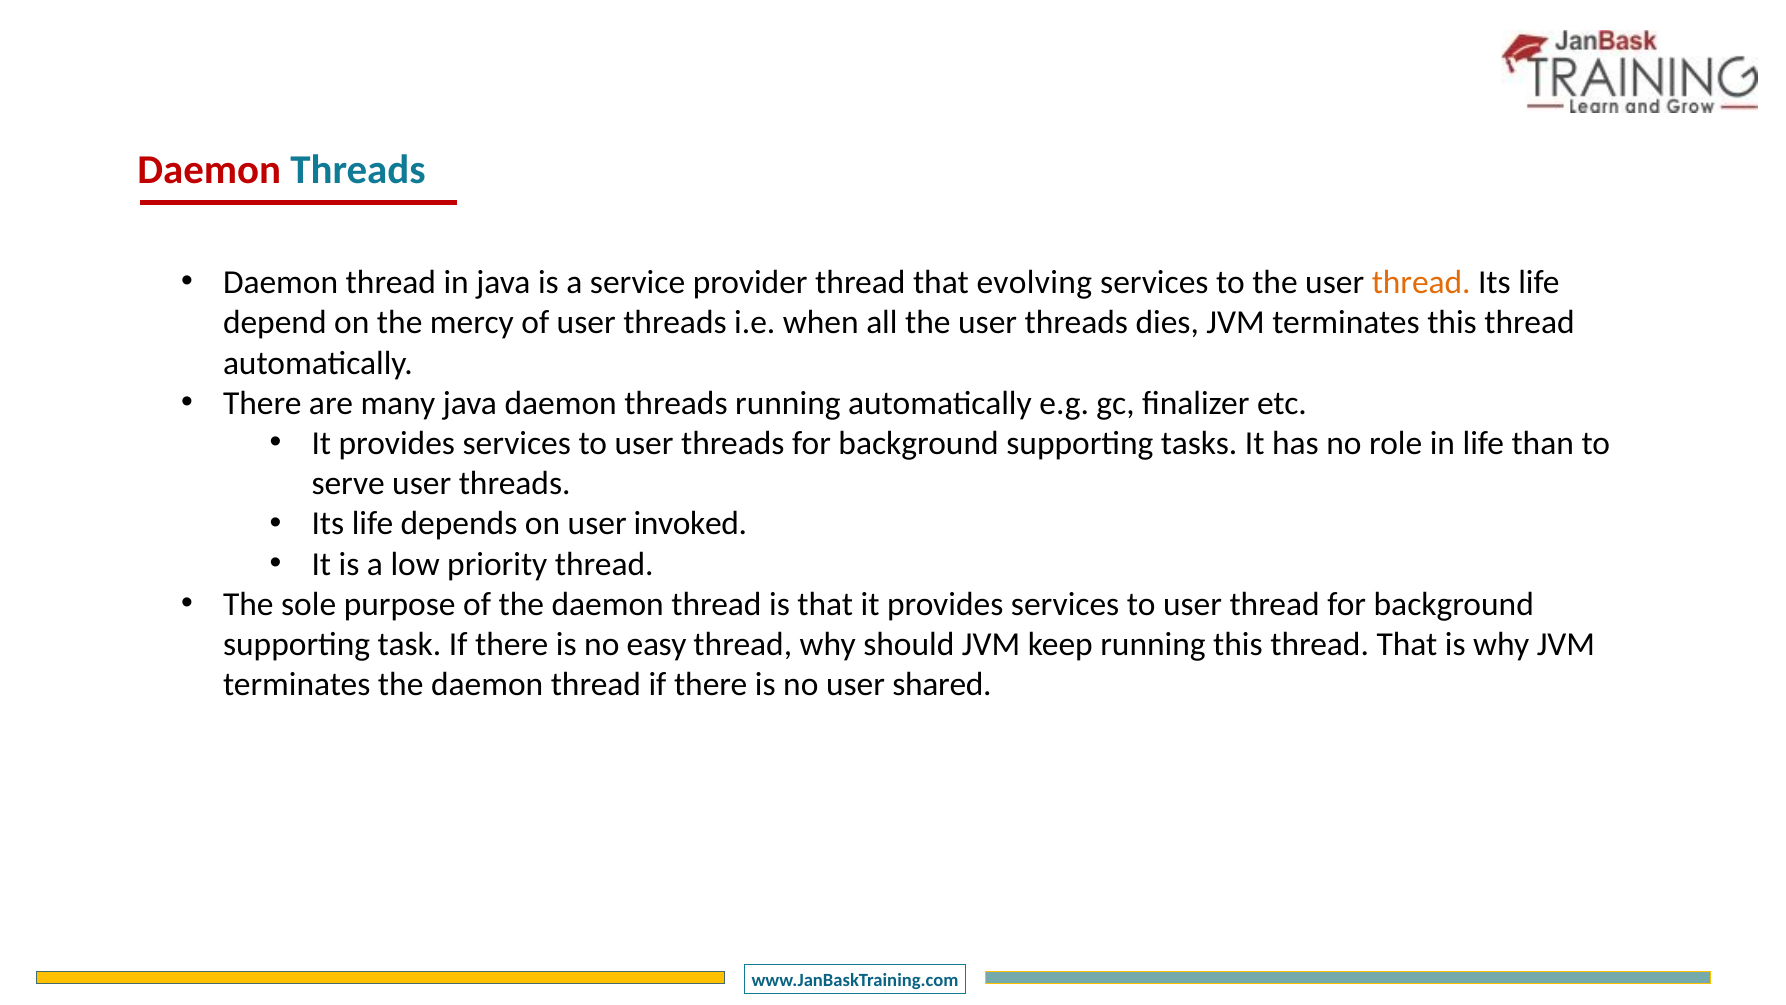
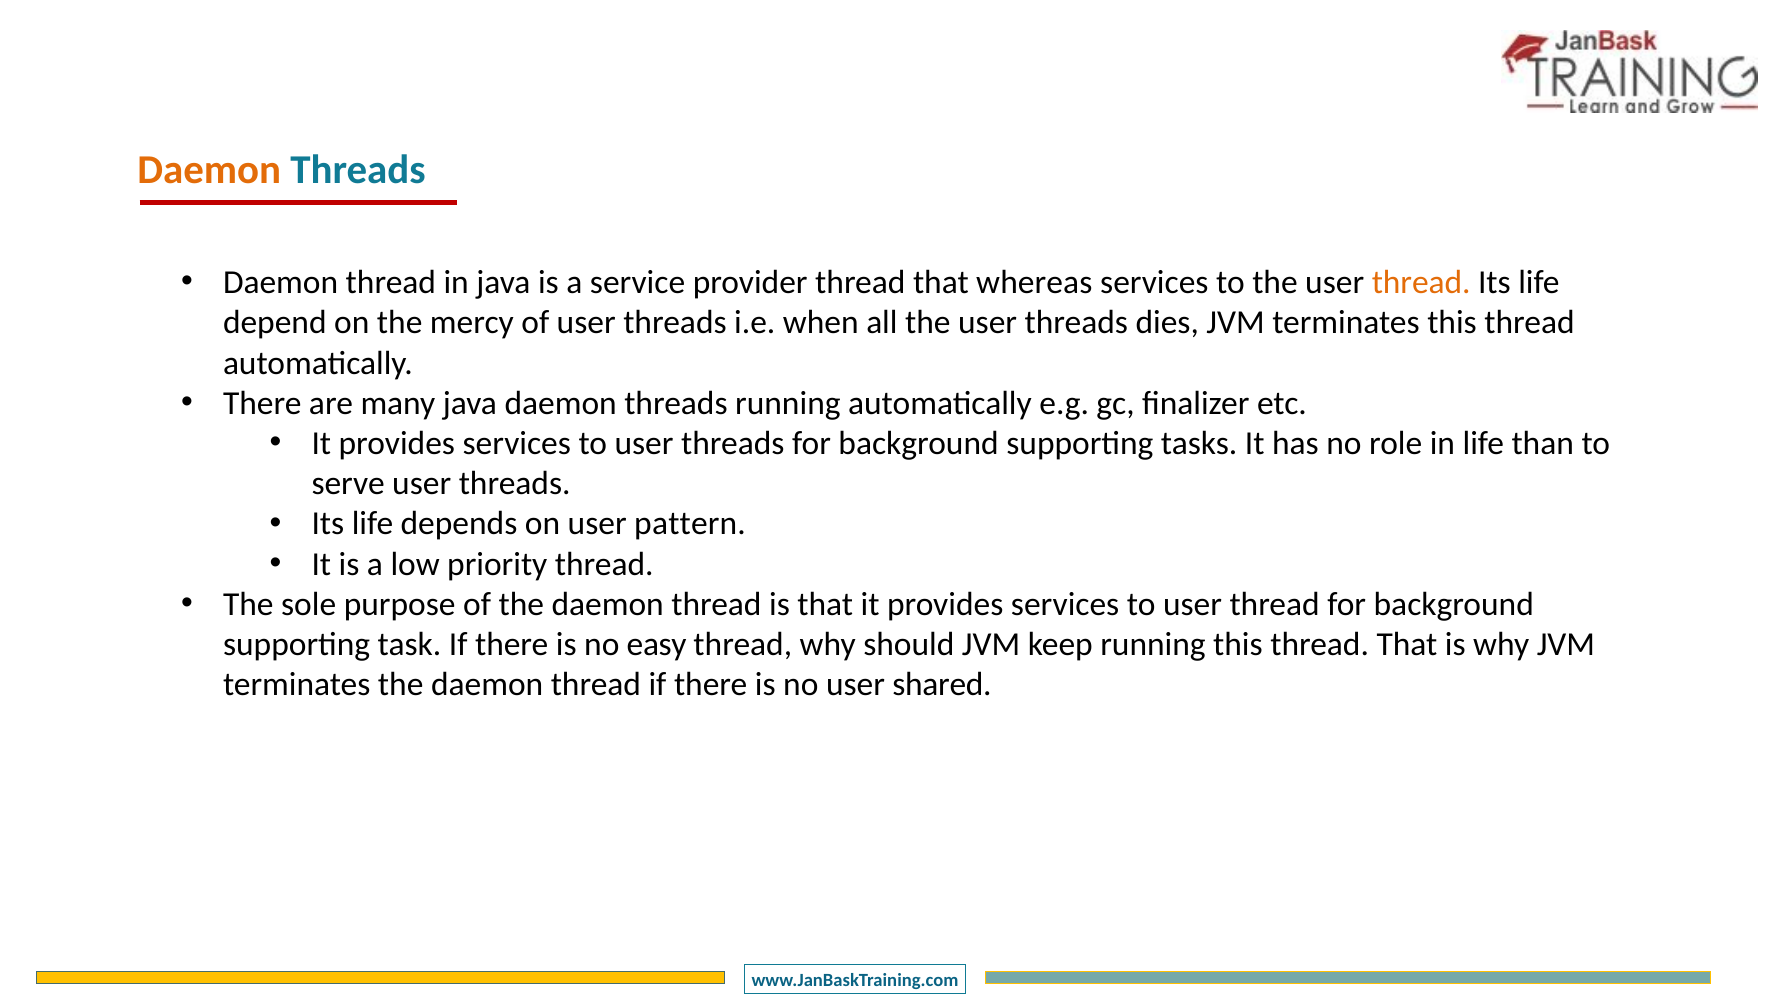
Daemon colour: red -> orange (209, 170)
evolving: evolving -> whereas (1034, 283)
invoked: invoked -> pattern (690, 524)
